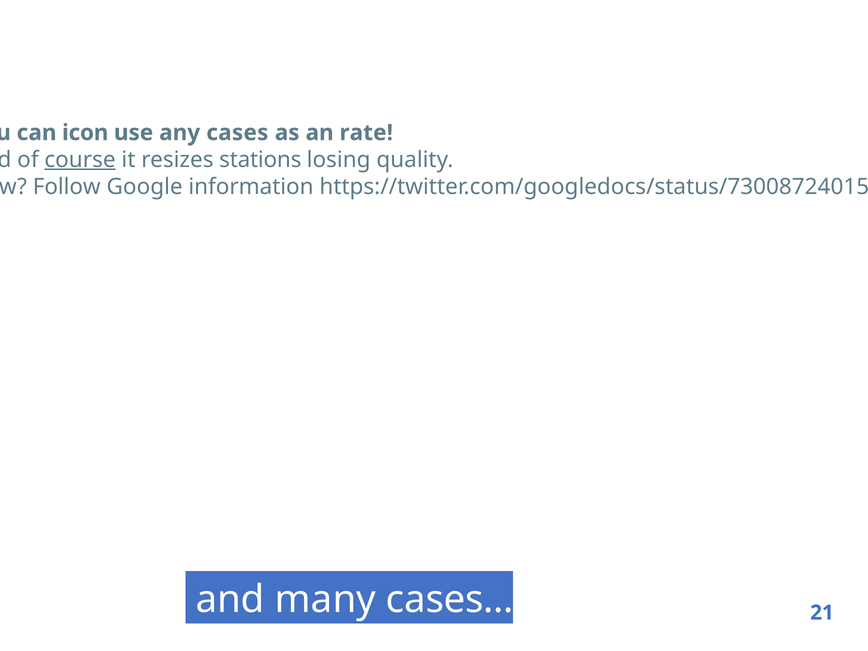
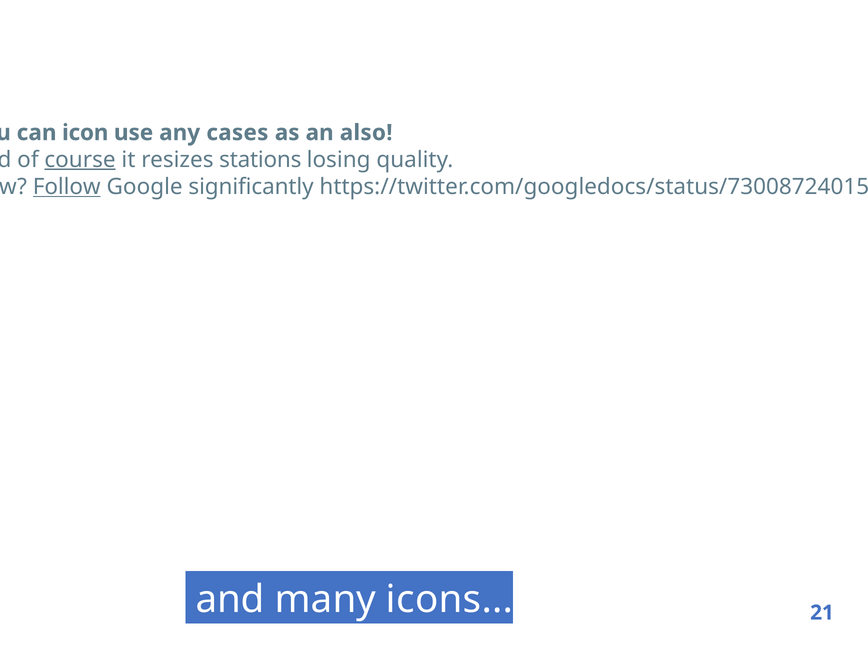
rate: rate -> also (366, 133)
Follow underline: none -> present (67, 187)
information: information -> significantly (251, 187)
many cases: cases -> icons (450, 599)
